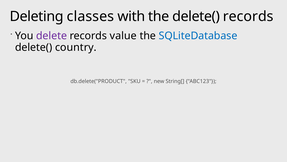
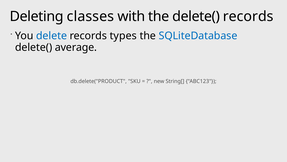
delete colour: purple -> blue (52, 36)
value: value -> types (123, 36)
country: country -> average (76, 47)
